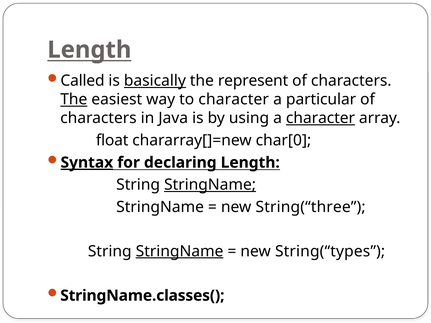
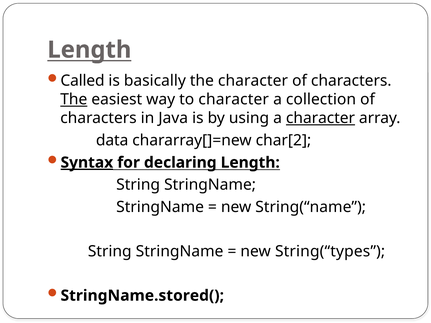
basically underline: present -> none (155, 81)
the represent: represent -> character (253, 81)
particular: particular -> collection (321, 100)
float: float -> data (112, 140)
char[0: char[0 -> char[2 (283, 140)
StringName underline: present -> none (210, 185)
String(“three: String(“three -> String(“name (311, 207)
StringName underline: present -> none (180, 251)
StringName.classes(: StringName.classes( -> StringName.stored( (142, 296)
